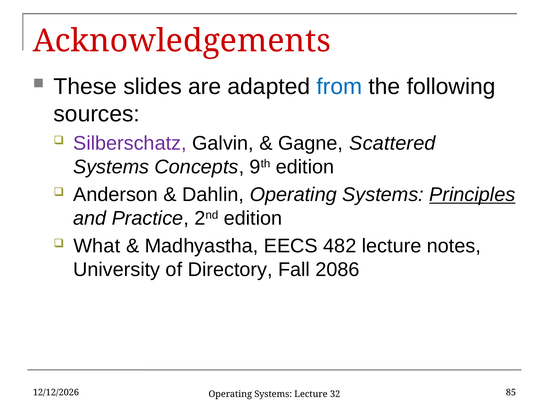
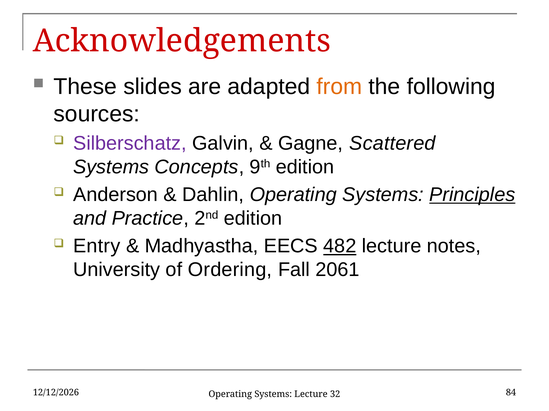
from colour: blue -> orange (339, 87)
What: What -> Entry (97, 247)
482 underline: none -> present (340, 247)
Directory: Directory -> Ordering (230, 270)
2086: 2086 -> 2061 (338, 270)
85: 85 -> 84 (511, 393)
